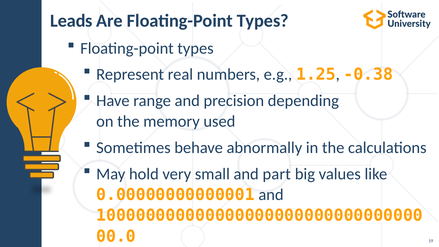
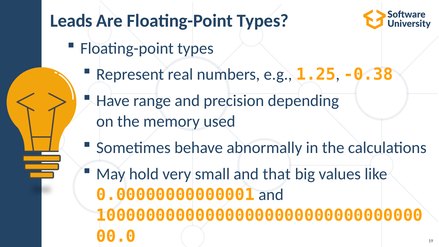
part: part -> that (277, 174)
